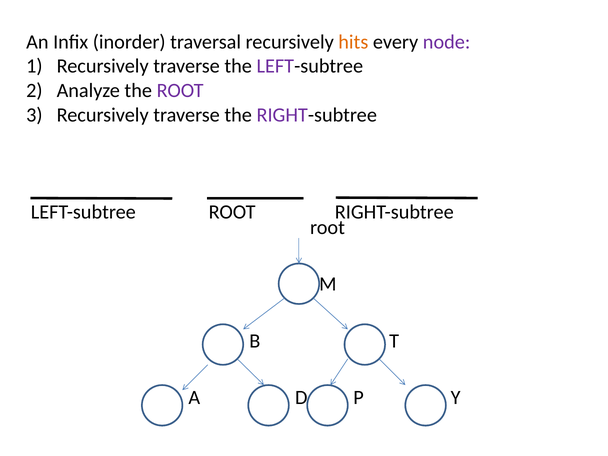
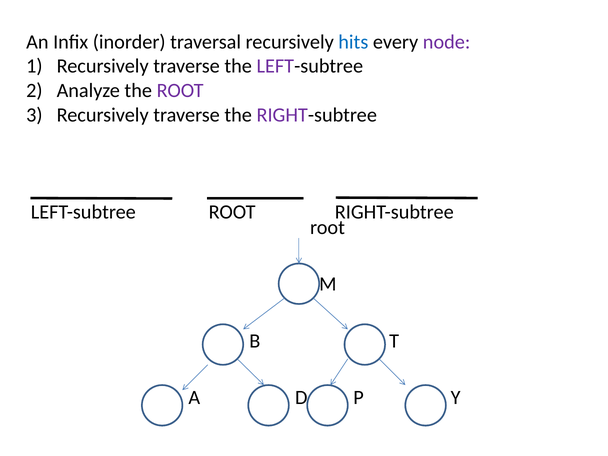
hits colour: orange -> blue (353, 42)
